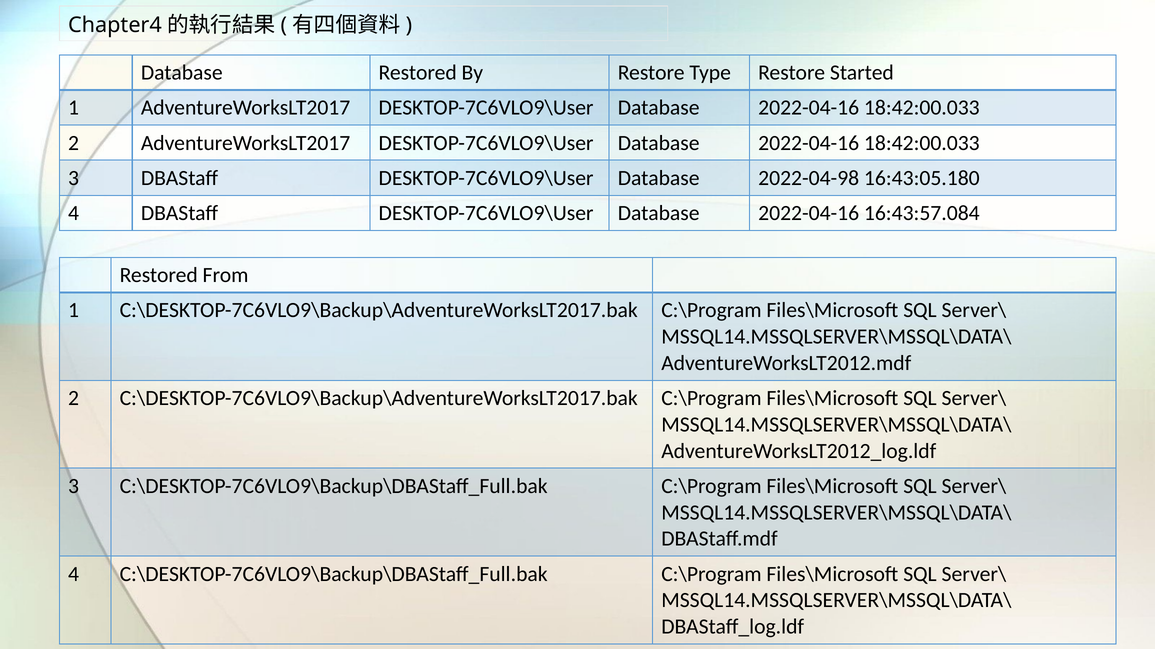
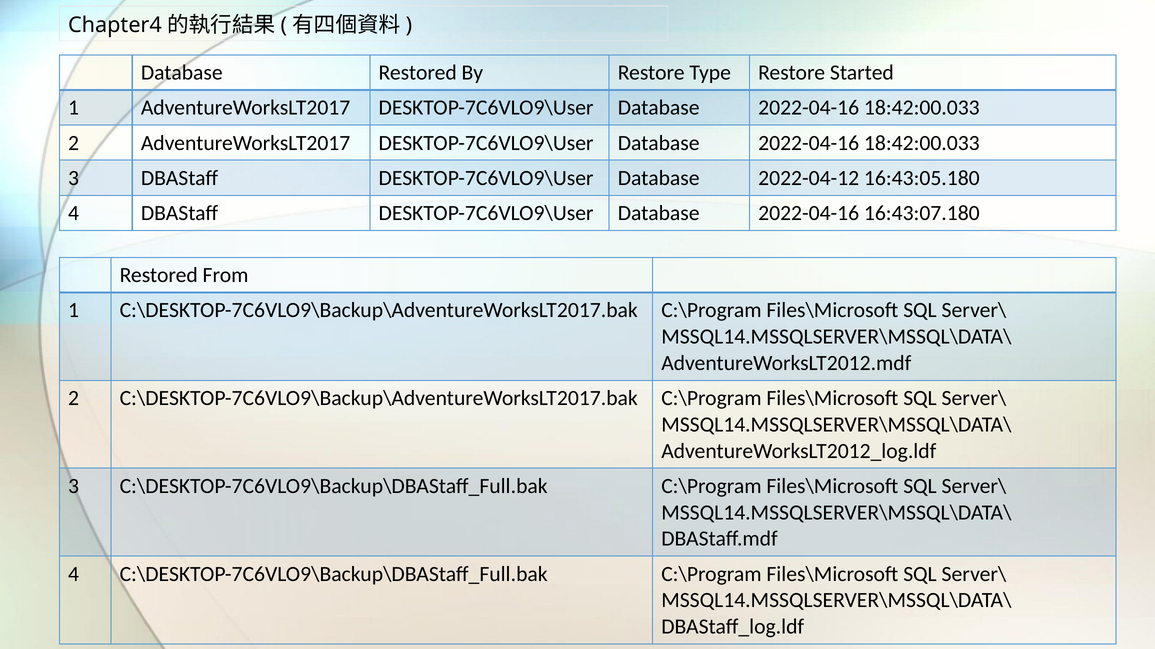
2022-04-98: 2022-04-98 -> 2022-04-12 (809, 178)
16:43:57.084: 16:43:57.084 -> 16:43:07.180 (922, 213)
